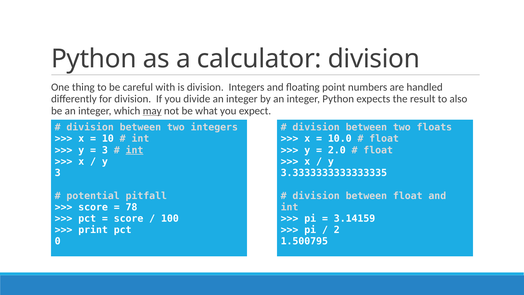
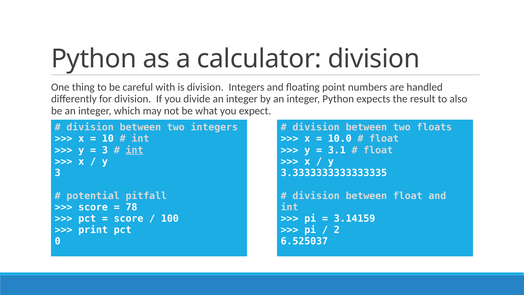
may underline: present -> none (152, 111)
2.0: 2.0 -> 3.1 (337, 150)
1.500795: 1.500795 -> 6.525037 (304, 241)
